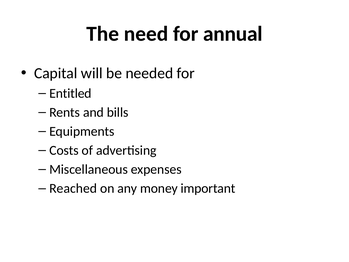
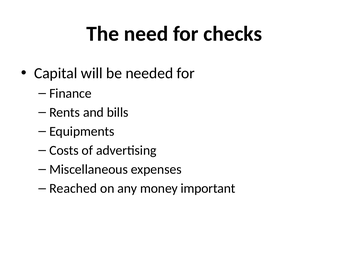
annual: annual -> checks (233, 34)
Entitled: Entitled -> Finance (70, 93)
